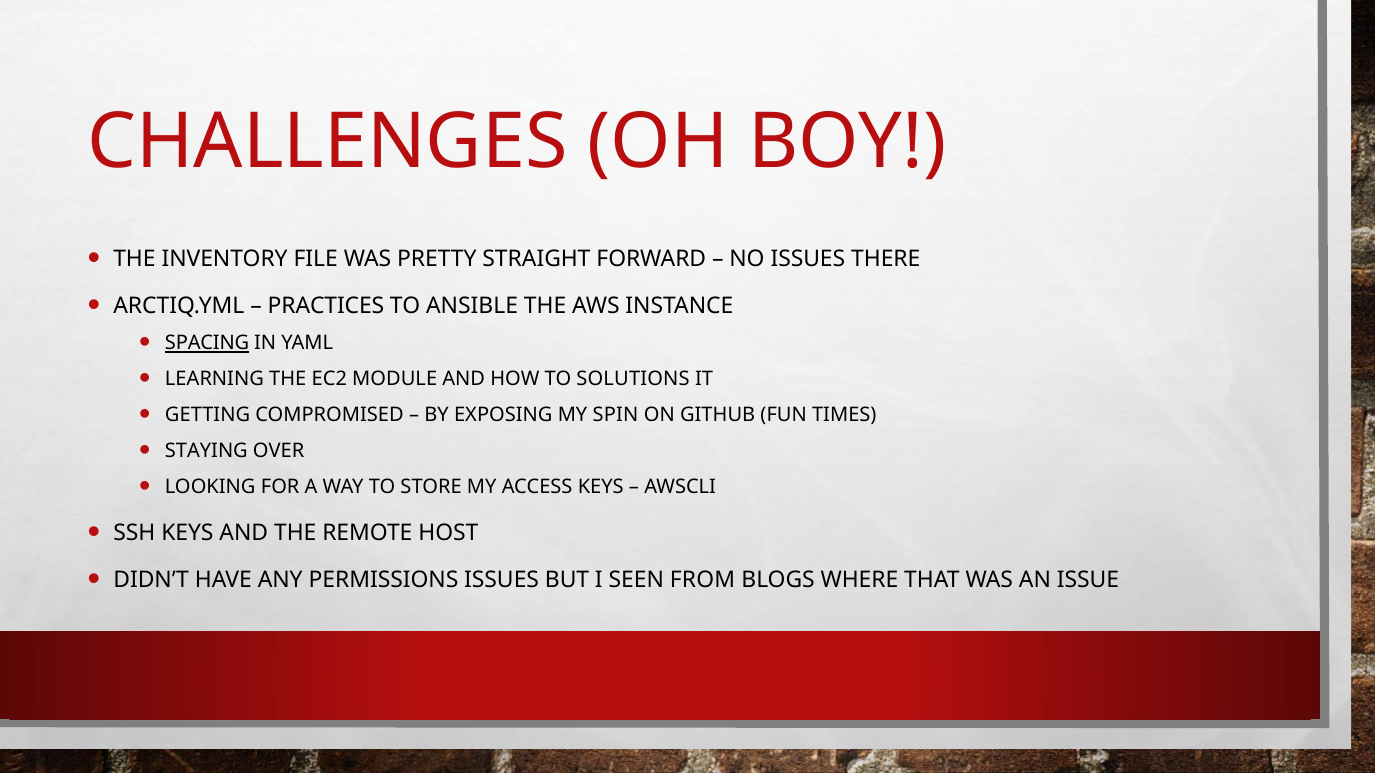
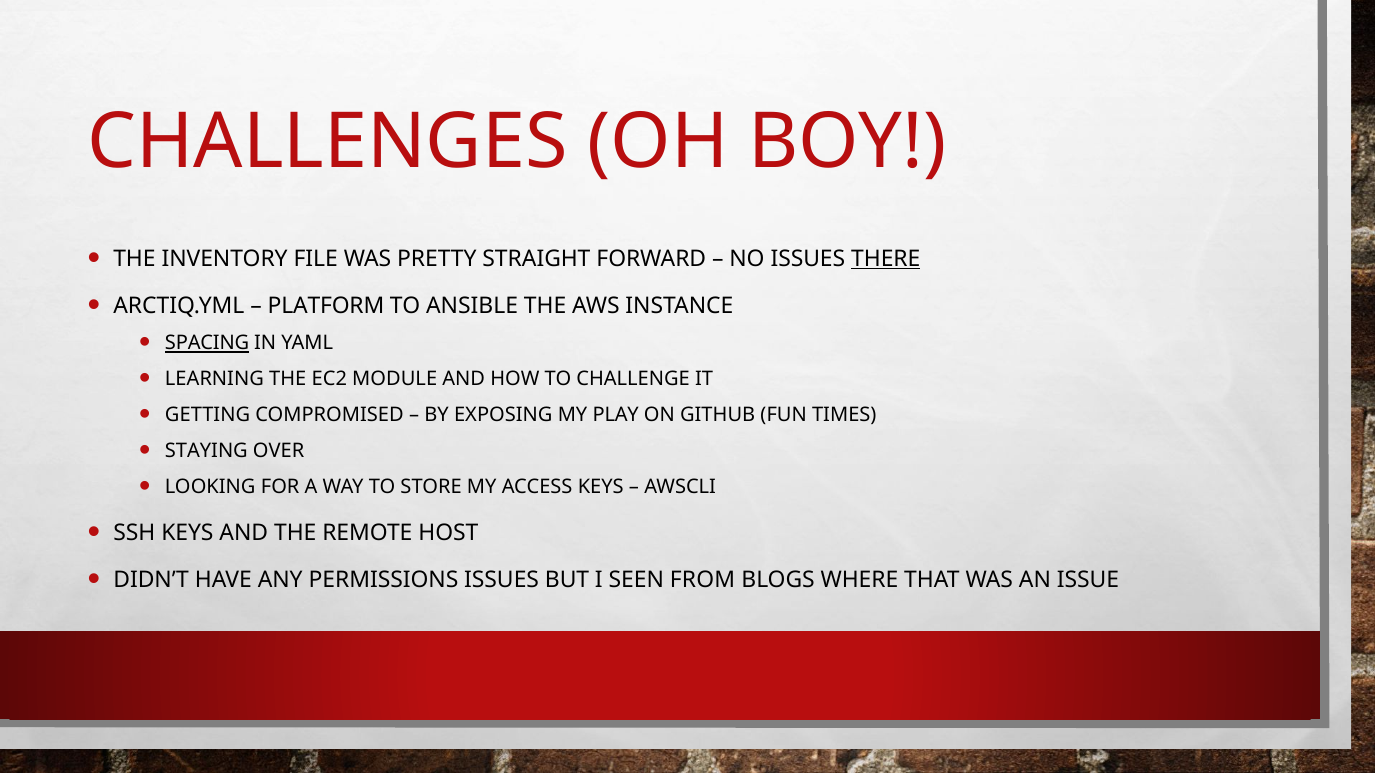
THERE underline: none -> present (886, 259)
PRACTICES: PRACTICES -> PLATFORM (326, 306)
SOLUTIONS: SOLUTIONS -> CHALLENGE (633, 379)
SPIN: SPIN -> PLAY (616, 415)
